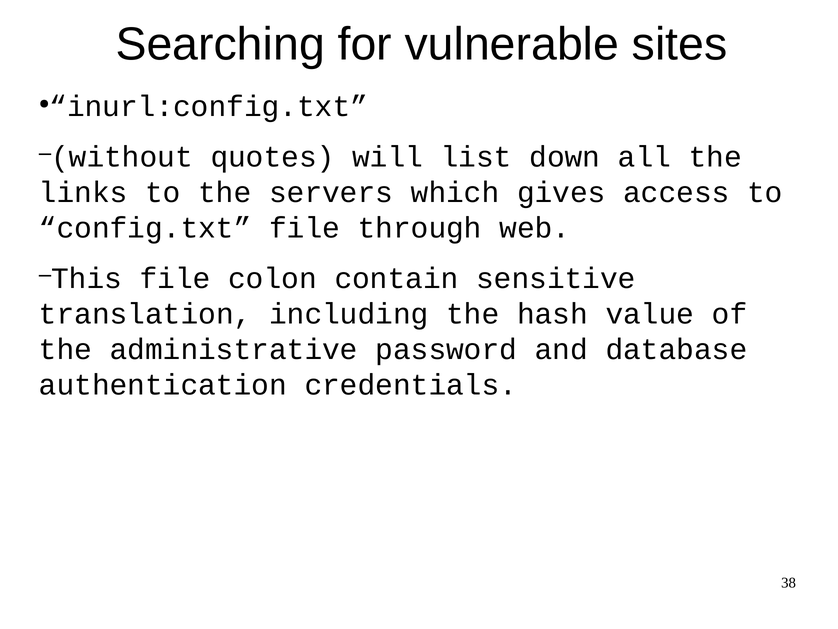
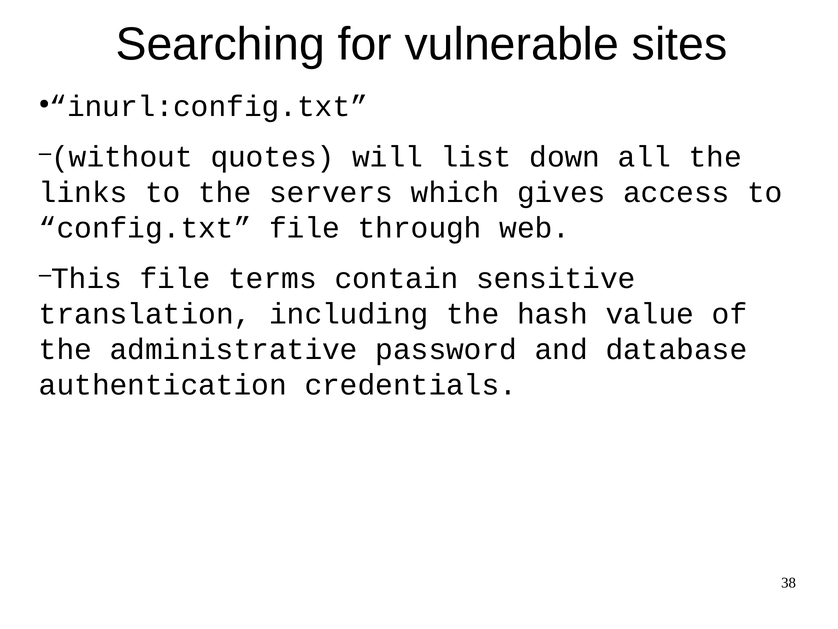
colon: colon -> terms (273, 278)
